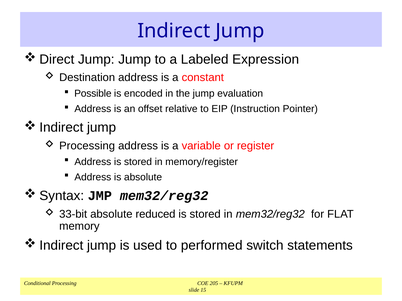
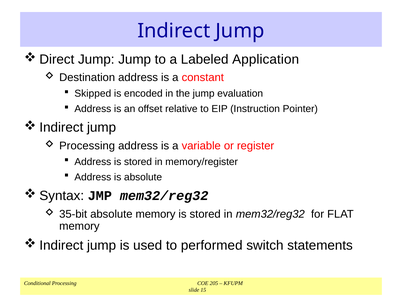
Expression: Expression -> Application (266, 59)
Possible: Possible -> Skipped (93, 94)
33-bit: 33-bit -> 35-bit (73, 214)
absolute reduced: reduced -> memory (156, 214)
